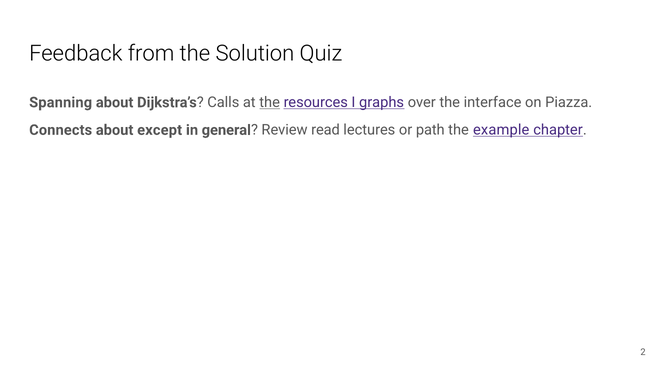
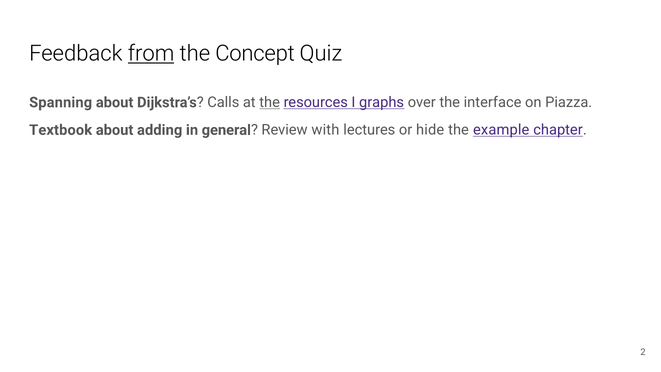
from underline: none -> present (151, 54)
Solution: Solution -> Concept (255, 54)
Connects: Connects -> Textbook (61, 130)
except: except -> adding (160, 130)
read: read -> with (325, 130)
path: path -> hide (430, 130)
